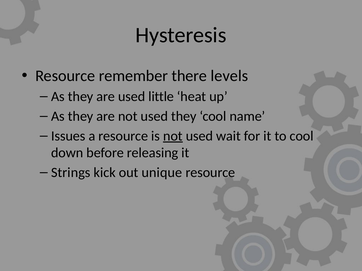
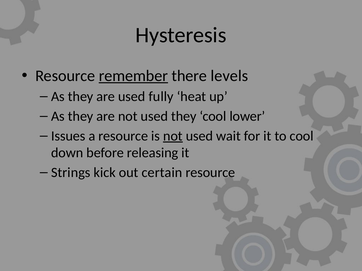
remember underline: none -> present (133, 76)
little: little -> fully (161, 97)
name: name -> lower (247, 116)
unique: unique -> certain (162, 173)
